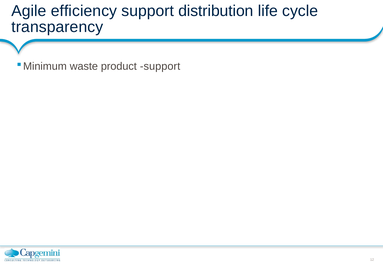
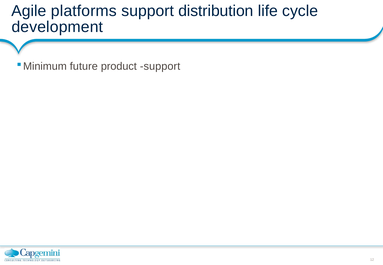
efficiency: efficiency -> platforms (84, 11)
transparency: transparency -> development (57, 27)
waste: waste -> future (84, 66)
